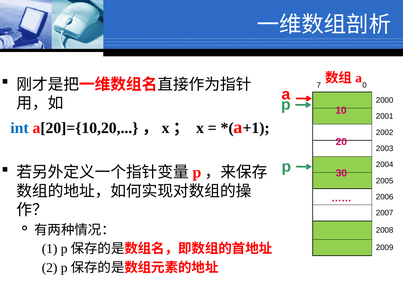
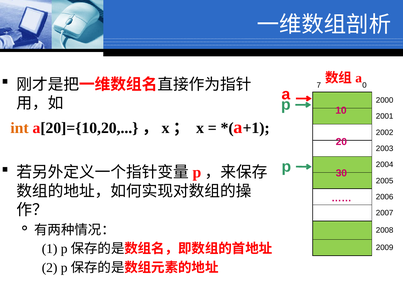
int colour: blue -> orange (20, 128)
